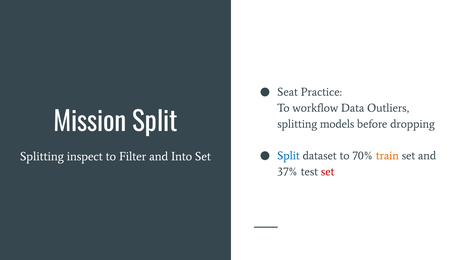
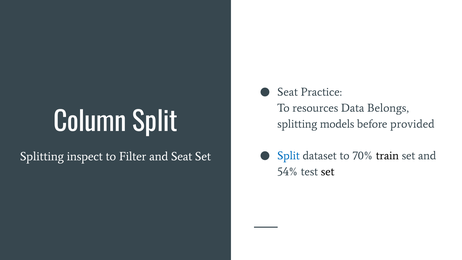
workflow: workflow -> resources (315, 108)
Outliers: Outliers -> Belongs (388, 108)
Mission: Mission -> Column (90, 122)
dropping: dropping -> provided (412, 124)
train colour: orange -> black (387, 156)
and Into: Into -> Seat (182, 157)
37%: 37% -> 54% (288, 172)
set colour: red -> black (328, 172)
